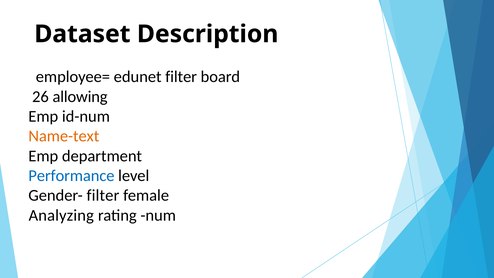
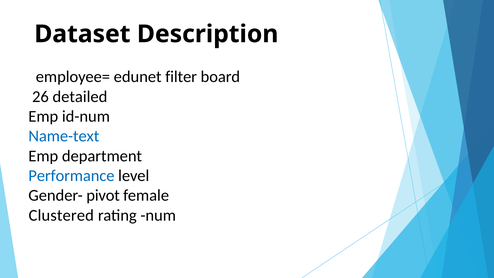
allowing: allowing -> detailed (80, 97)
Name-text colour: orange -> blue (64, 136)
Gender- filter: filter -> pivot (103, 195)
Analyzing: Analyzing -> Clustered (61, 215)
